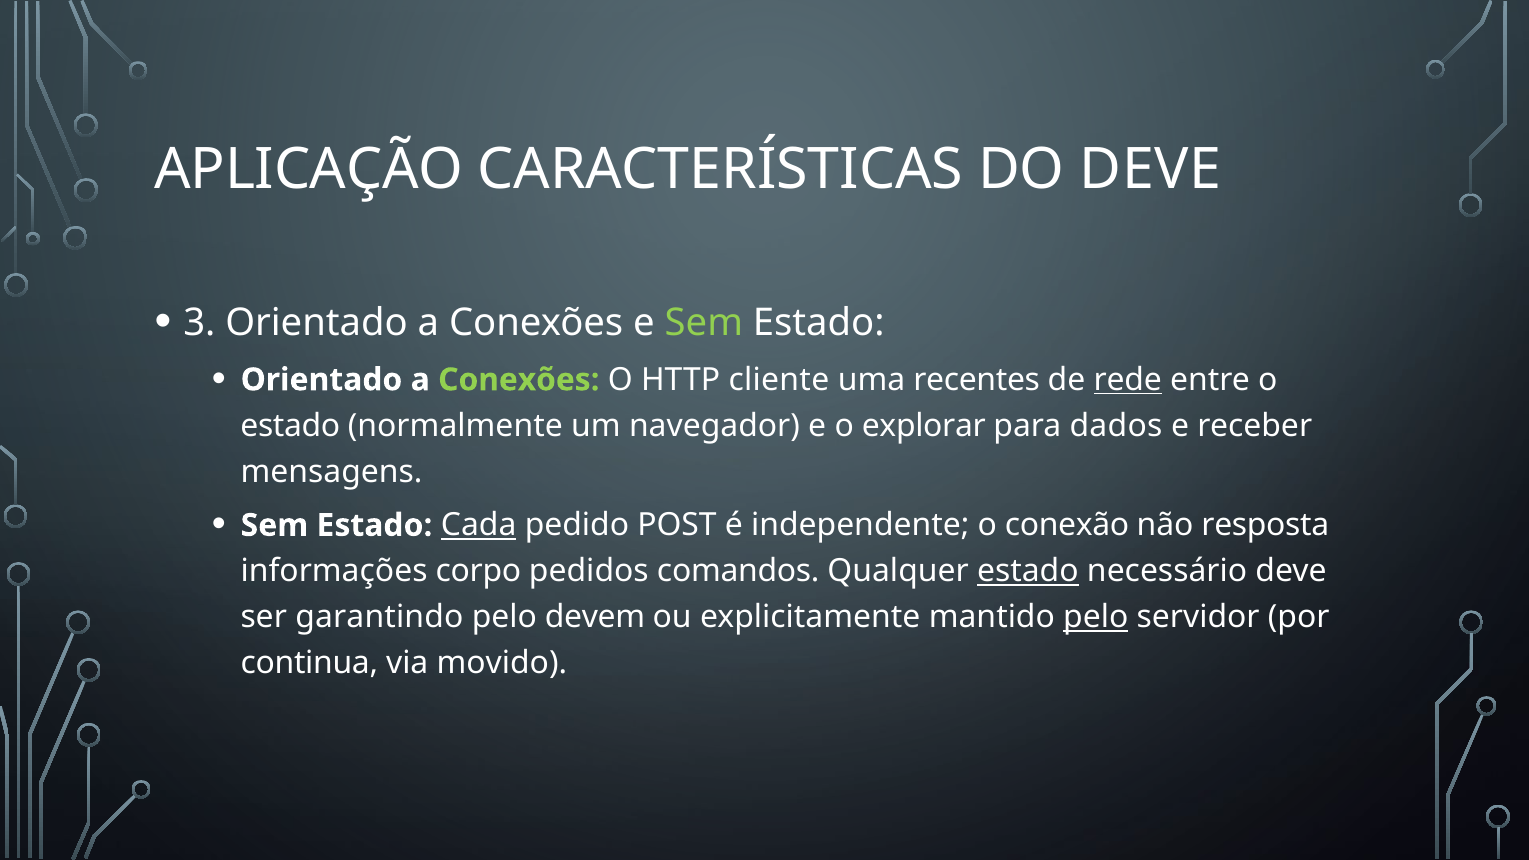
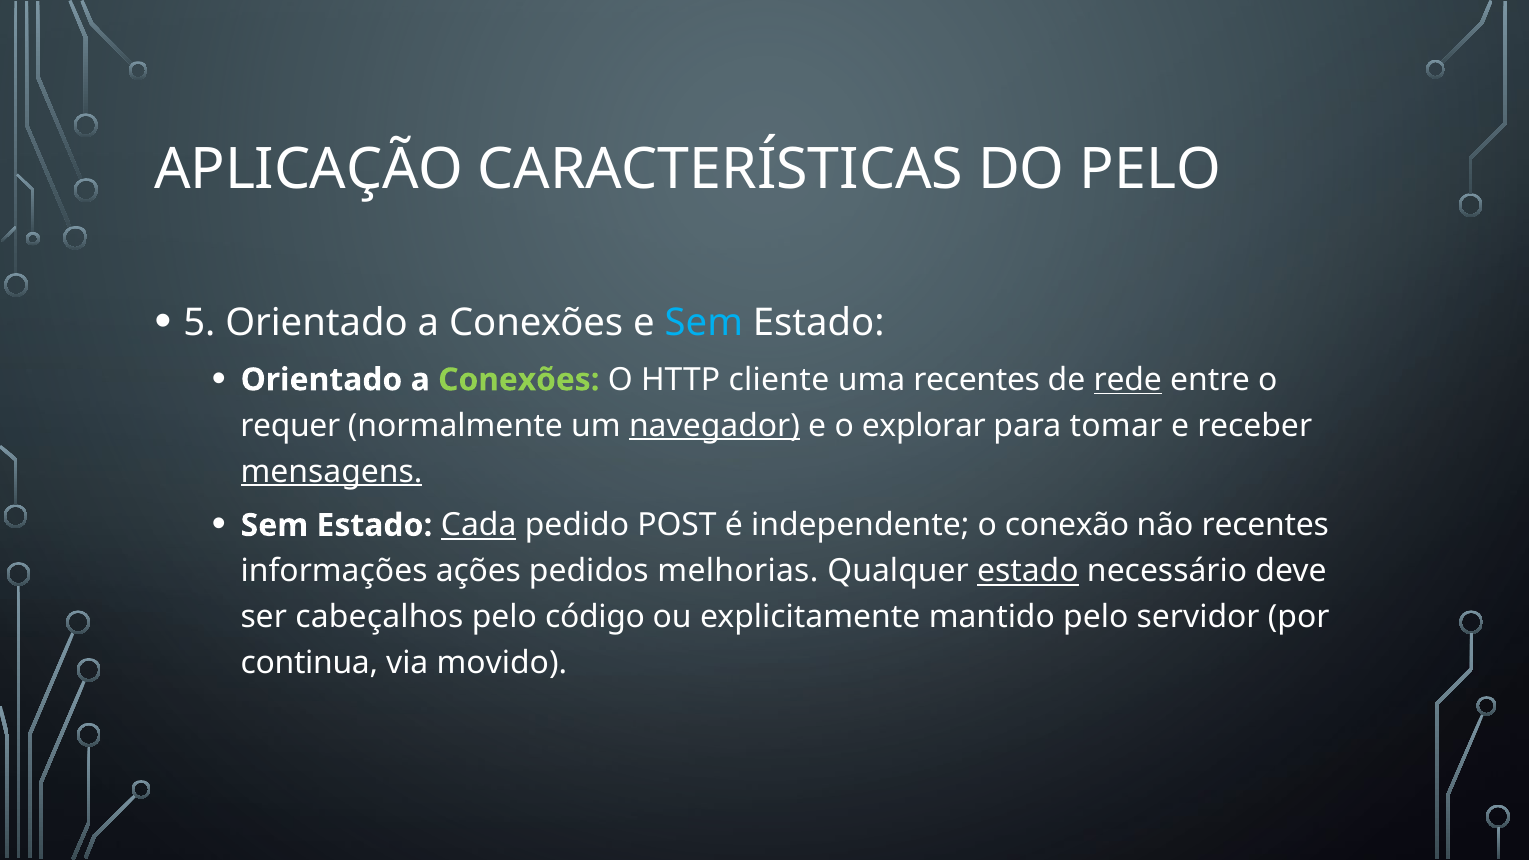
DO DEVE: DEVE -> PELO (1151, 170)
3: 3 -> 5 (199, 323)
Sem colour: light green -> light blue (704, 323)
estado: estado -> requer (290, 426)
navegador underline: none -> present (715, 426)
dados: dados -> tomar (1116, 426)
mensagens underline: none -> present (332, 472)
não resposta: resposta -> recentes (1265, 525)
corpo: corpo -> ações (478, 571)
comandos: comandos -> melhorias (738, 571)
garantindo: garantindo -> cabeçalhos (379, 617)
devem: devem -> código (595, 617)
pelo underline: present -> none (1096, 617)
